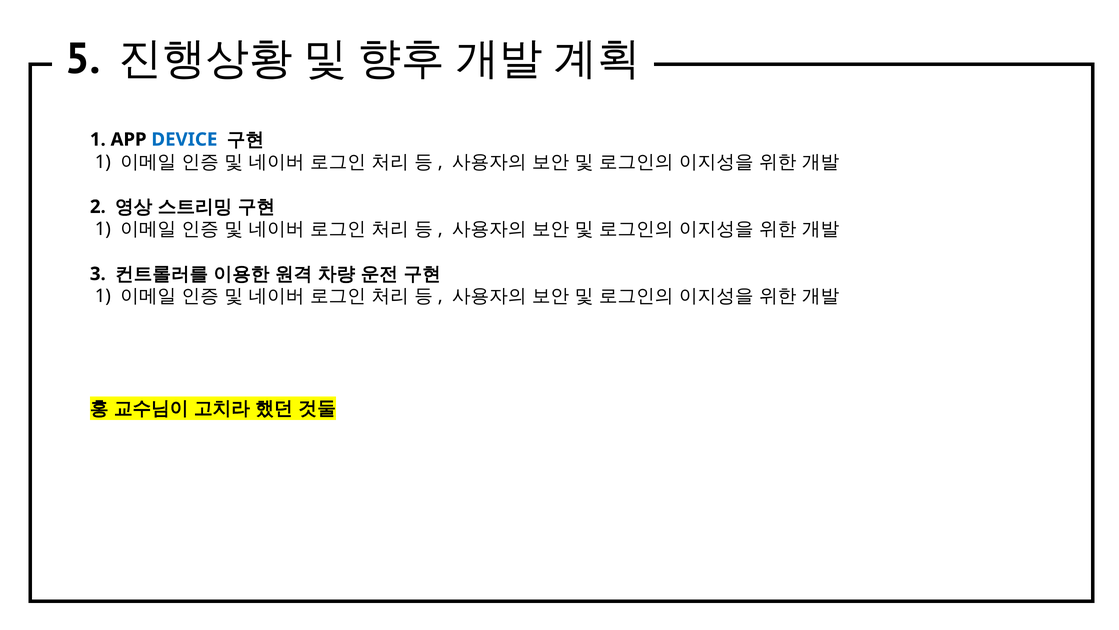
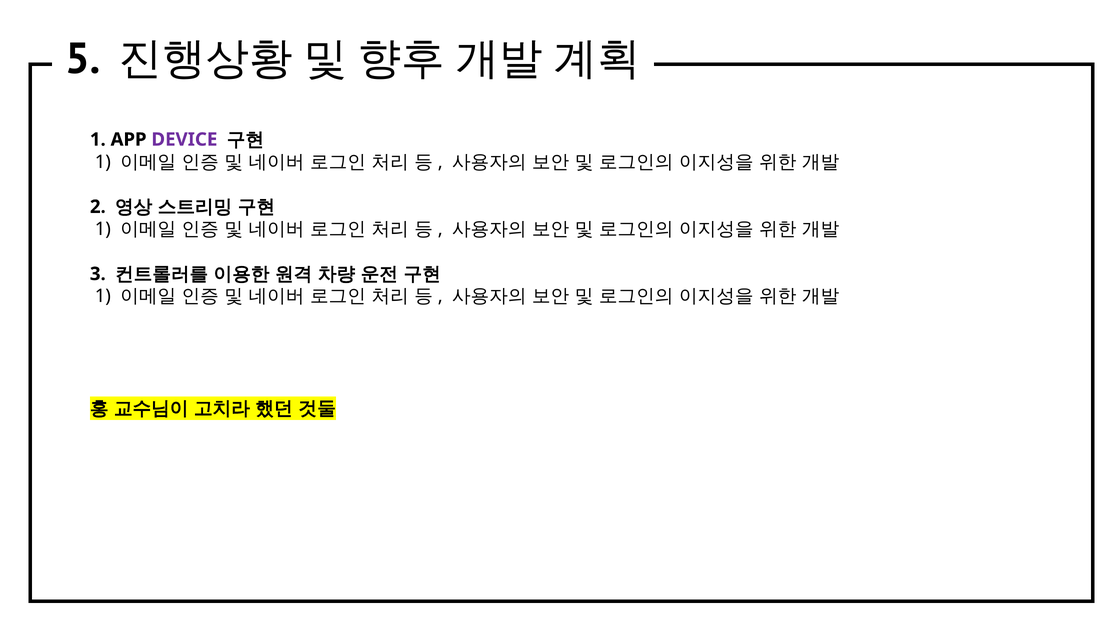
DEVICE colour: blue -> purple (184, 139)
